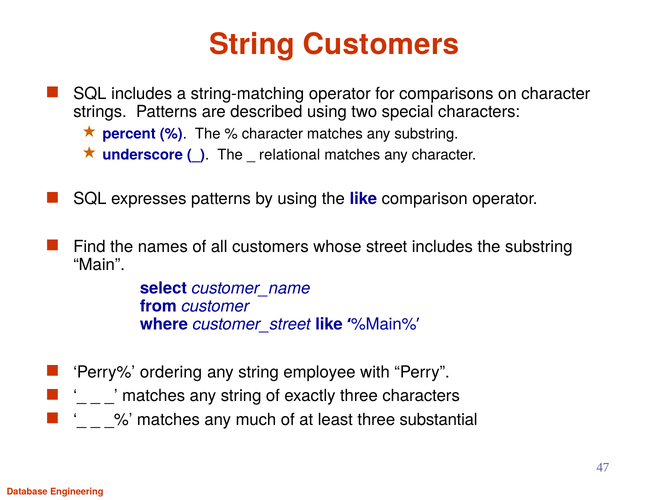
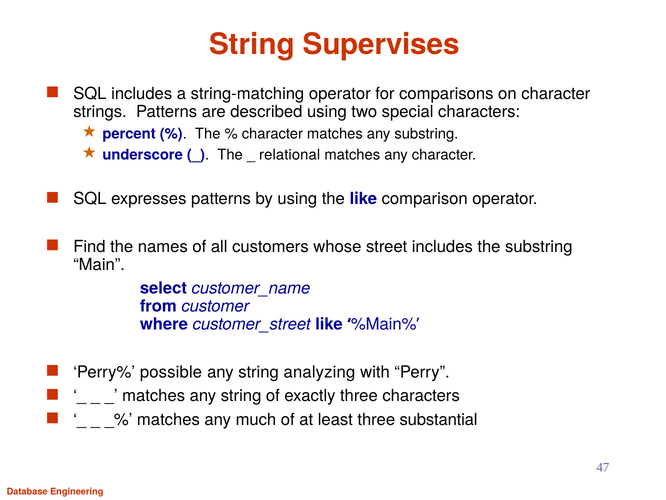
String Customers: Customers -> Supervises (381, 45)
ordering: ordering -> possible (171, 372)
employee: employee -> analyzing (319, 372)
